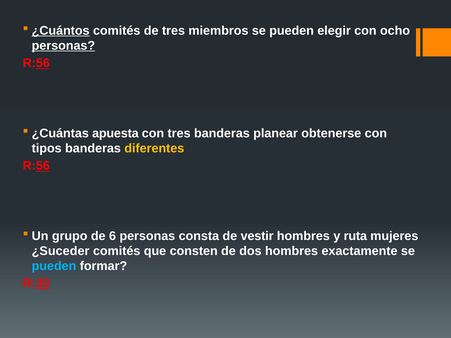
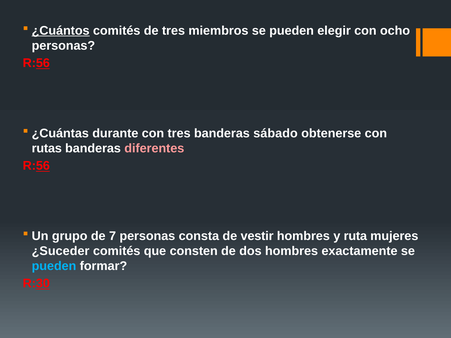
personas underline: present -> none (63, 46)
apuesta: apuesta -> durante (115, 133)
planear: planear -> sábado (275, 133)
tipos: tipos -> rutas (47, 148)
diferentes colour: yellow -> pink (154, 148)
6: 6 -> 7 (112, 236)
